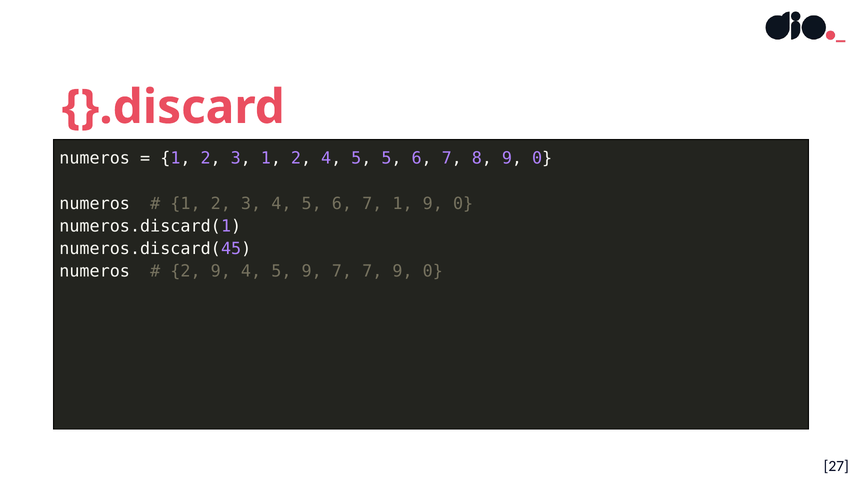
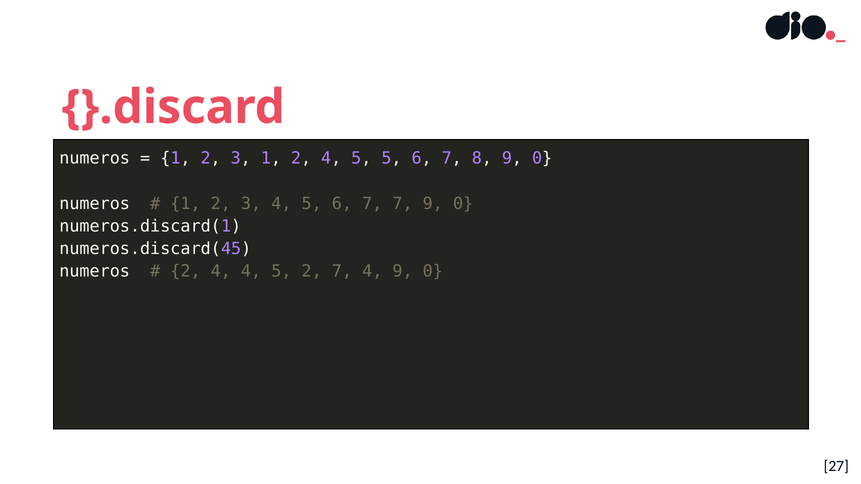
7 1: 1 -> 7 (403, 204)
9: 9 -> 4 (221, 272)
5 9: 9 -> 2 (312, 272)
7 7: 7 -> 4 (372, 272)
